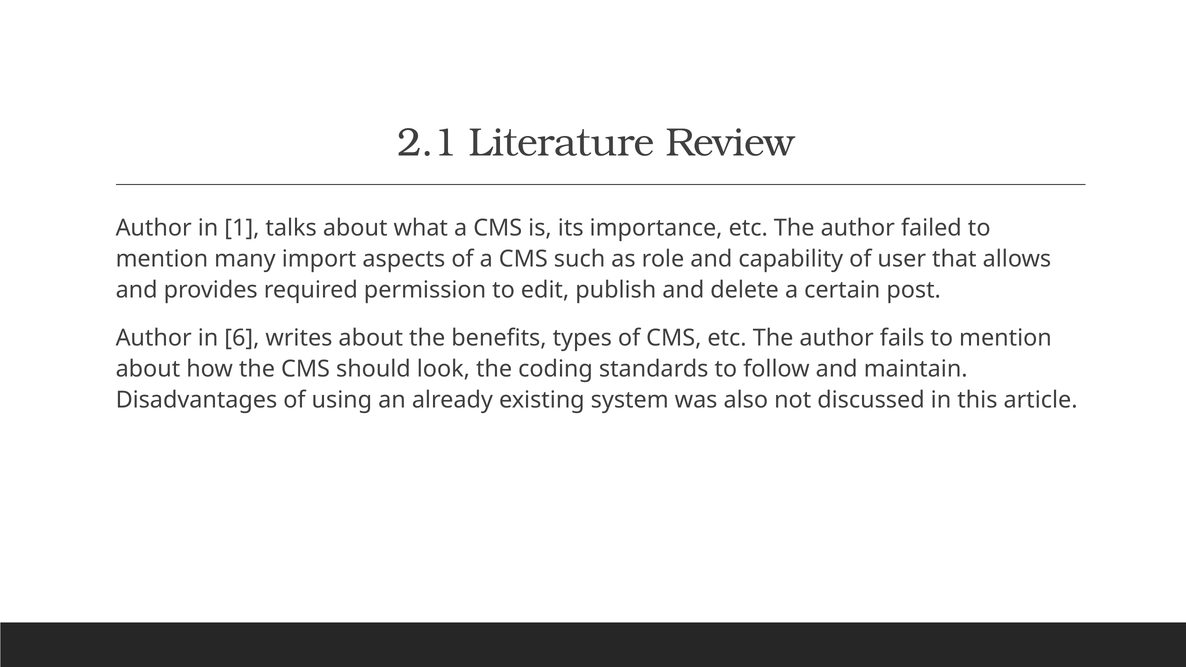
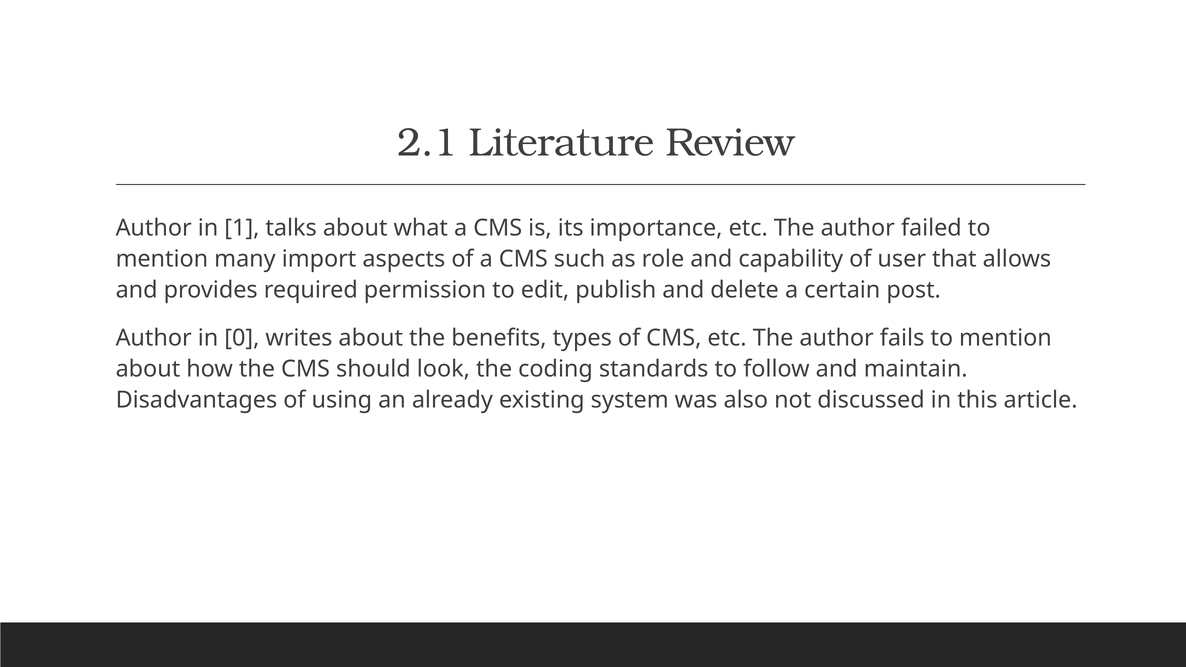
6: 6 -> 0 (242, 338)
